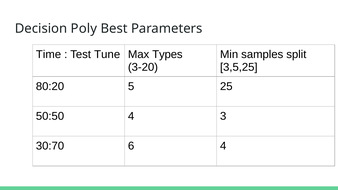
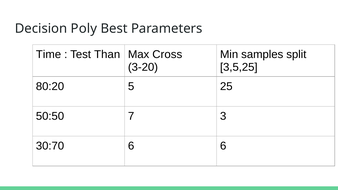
Tune: Tune -> Than (107, 55)
Types: Types -> Cross (167, 55)
50:50 4: 4 -> 7 (131, 116)
6 4: 4 -> 6 (223, 146)
